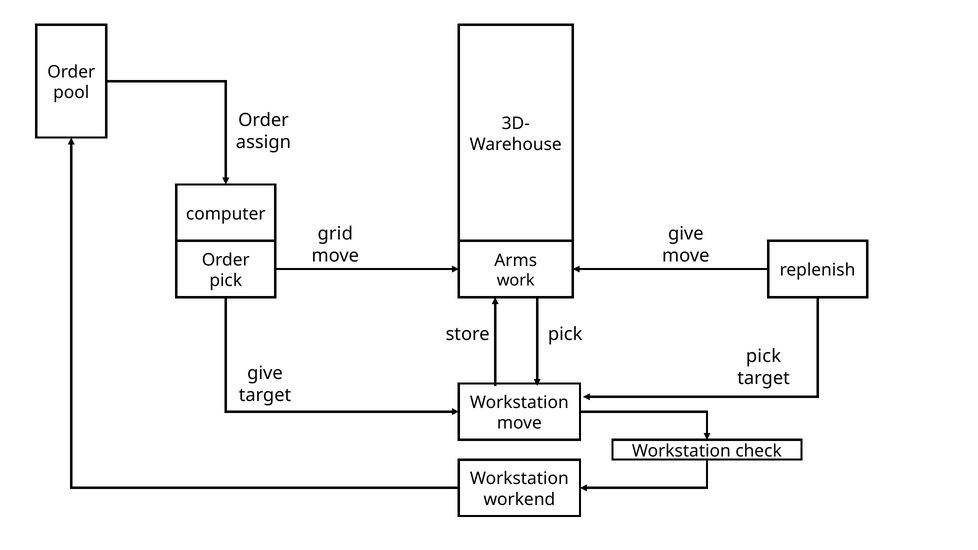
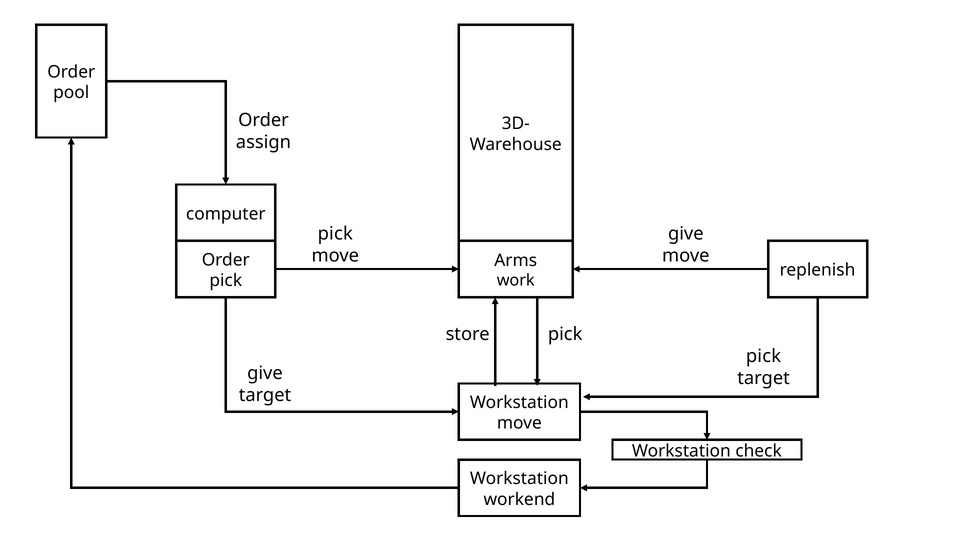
grid: grid -> pick (335, 234)
